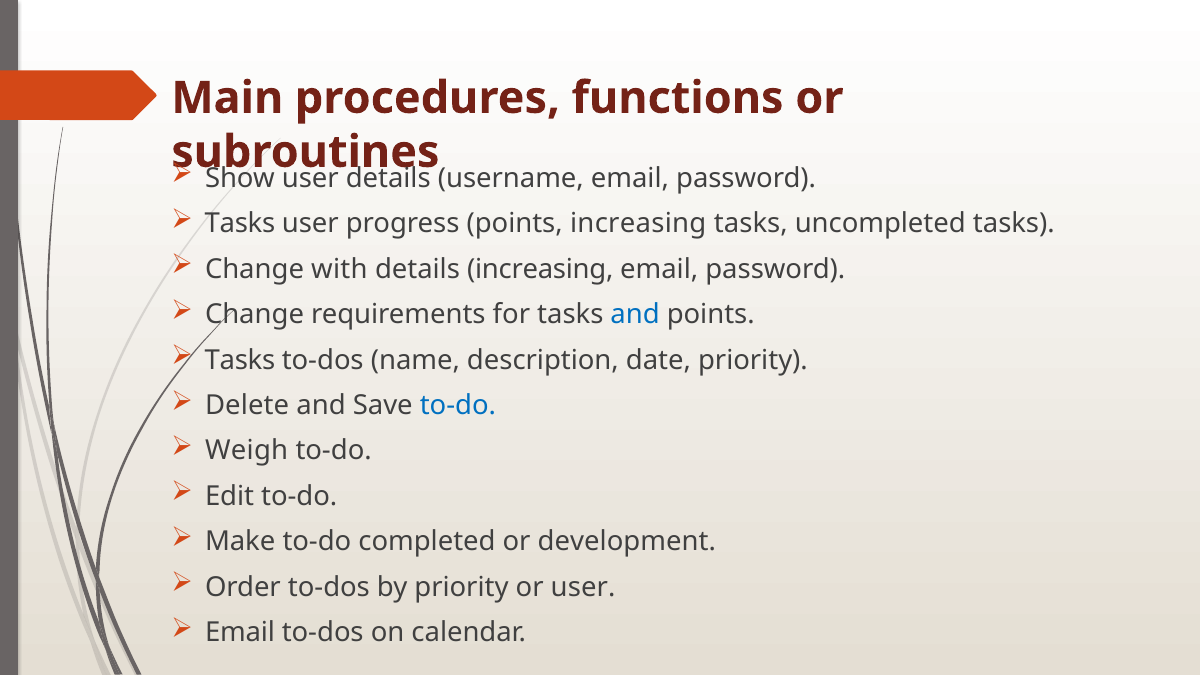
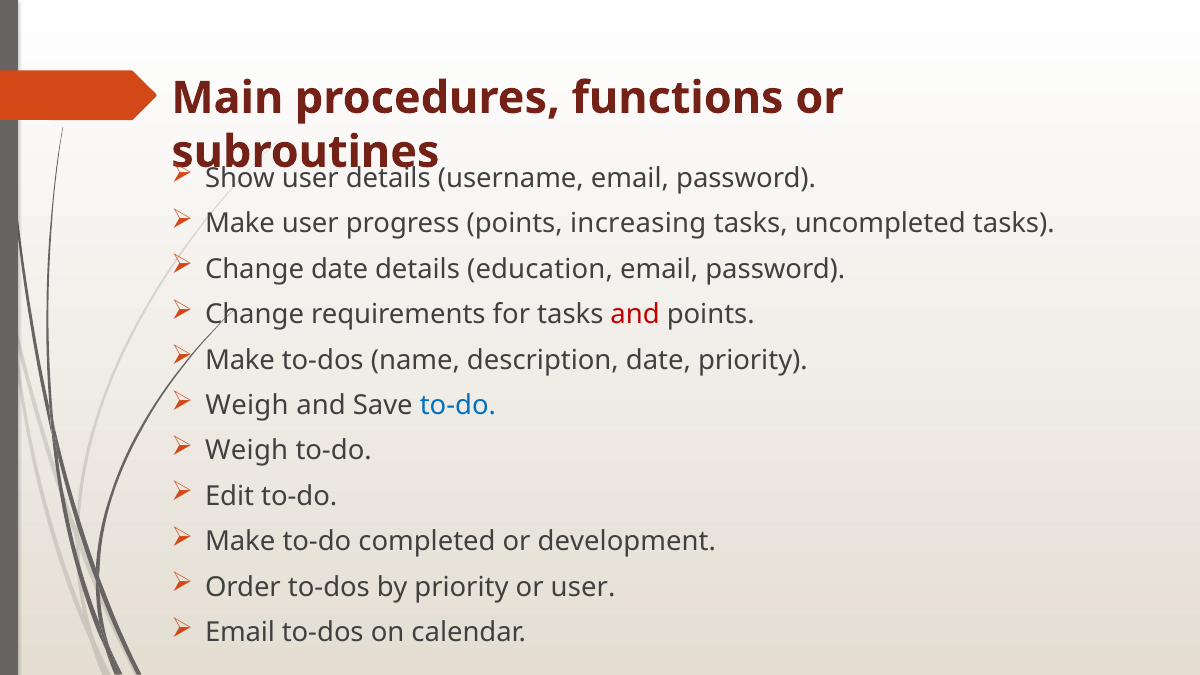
Tasks: Tasks -> Make (240, 224)
Change with: with -> date (340, 269)
details increasing: increasing -> education (540, 269)
and colour: blue -> red (635, 314)
Tasks: Tasks -> Make (240, 360)
Delete: Delete -> Weigh (247, 405)
